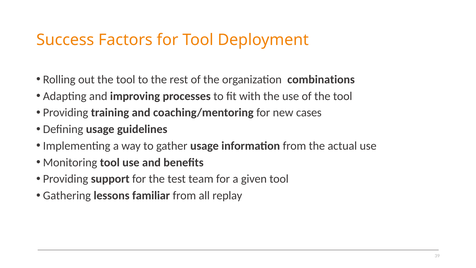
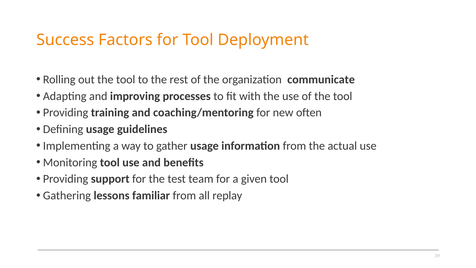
combinations: combinations -> communicate (321, 79)
cases: cases -> often (309, 113)
